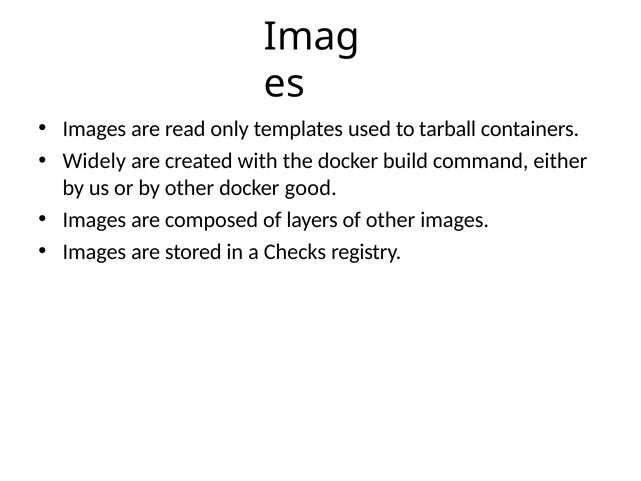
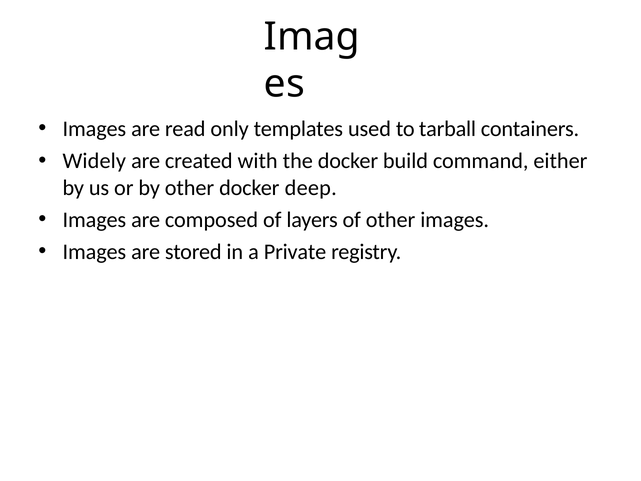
good: good -> deep (311, 188)
Checks: Checks -> Private (295, 252)
